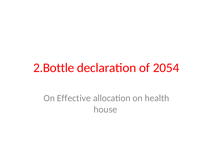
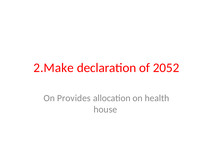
2.Bottle: 2.Bottle -> 2.Make (54, 68)
2054: 2054 -> 2052 (166, 68)
Effective: Effective -> Provides (74, 98)
